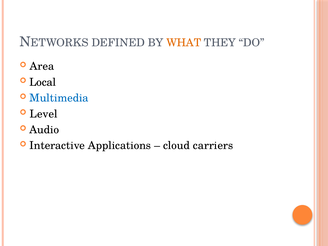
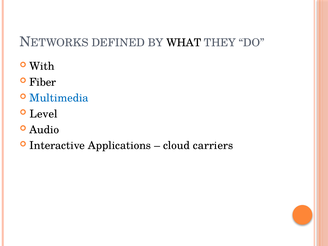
WHAT colour: orange -> black (184, 43)
Area: Area -> With (42, 66)
Local: Local -> Fiber (43, 82)
